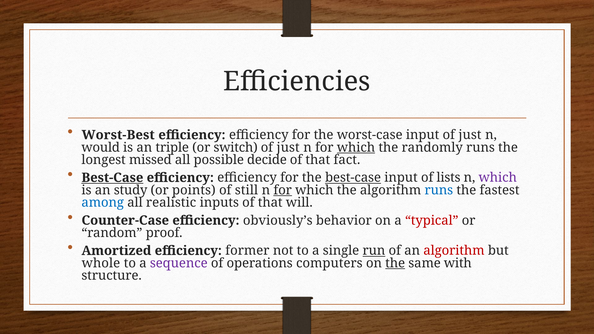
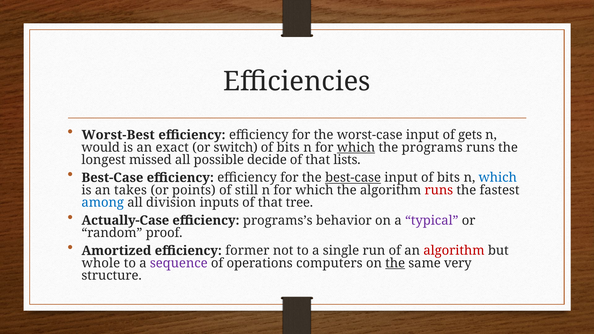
input of just: just -> gets (470, 135)
triple: triple -> exact (172, 147)
just: just -> bits (288, 147)
randomly: randomly -> programs (432, 147)
fact: fact -> lists (347, 160)
Best-Case underline: present -> none (112, 178)
input of lists: lists -> bits (448, 178)
which colour: purple -> blue (498, 178)
study: study -> takes (130, 190)
for underline: present -> none (283, 190)
runs colour: blue -> red (439, 190)
realistic: realistic -> division (171, 203)
will: will -> tree (299, 203)
Counter-Case: Counter-Case -> Actually-Case (125, 220)
obviously’s: obviously’s -> programs’s (278, 220)
typical colour: red -> purple (432, 220)
run underline: present -> none (374, 251)
with: with -> very (458, 263)
